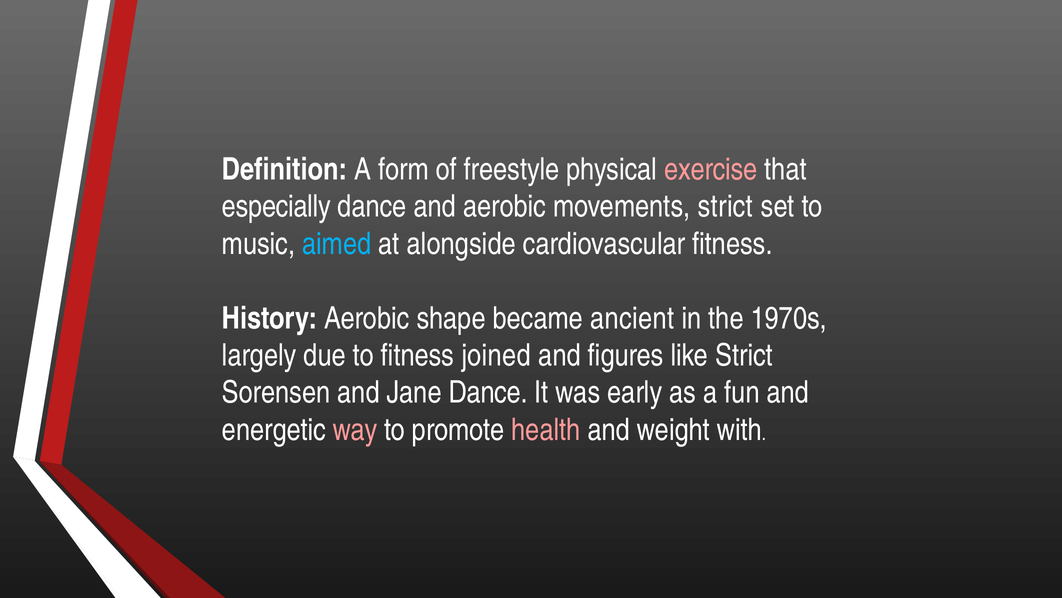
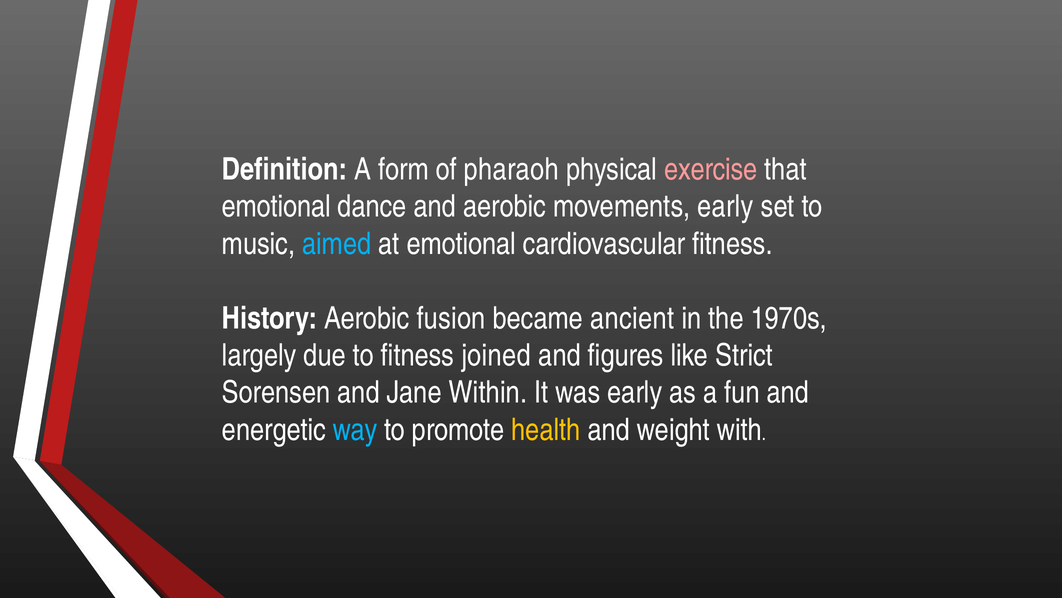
freestyle: freestyle -> pharaoh (511, 169)
especially: especially -> emotional (276, 206)
movements strict: strict -> early (725, 206)
at alongside: alongside -> emotional (461, 244)
shape: shape -> fusion (451, 318)
Jane Dance: Dance -> Within (488, 392)
way colour: pink -> light blue (355, 430)
health colour: pink -> yellow (546, 430)
